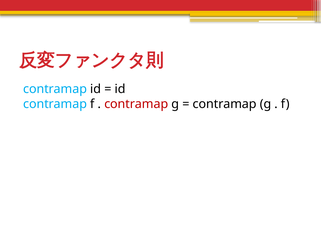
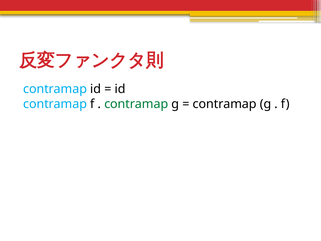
contramap colour: red -> green (136, 104)
